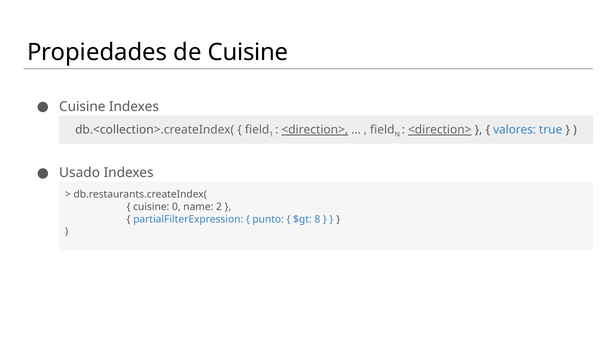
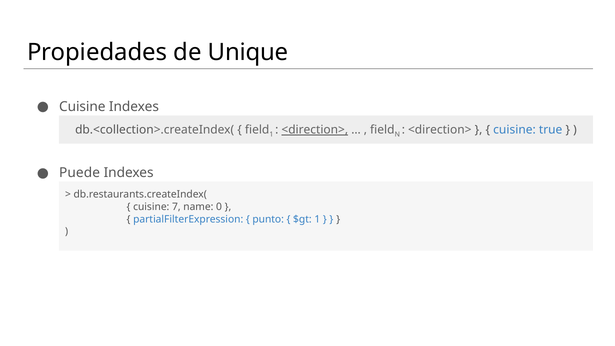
de Cuisine: Cuisine -> Unique (248, 52)
<direction> underline: present -> none (440, 130)
valores: valores -> cuisine (515, 130)
Usado: Usado -> Puede (80, 173)
0: 0 -> 7 (176, 207)
2: 2 -> 0 (219, 207)
$gt 8: 8 -> 1 (317, 219)
